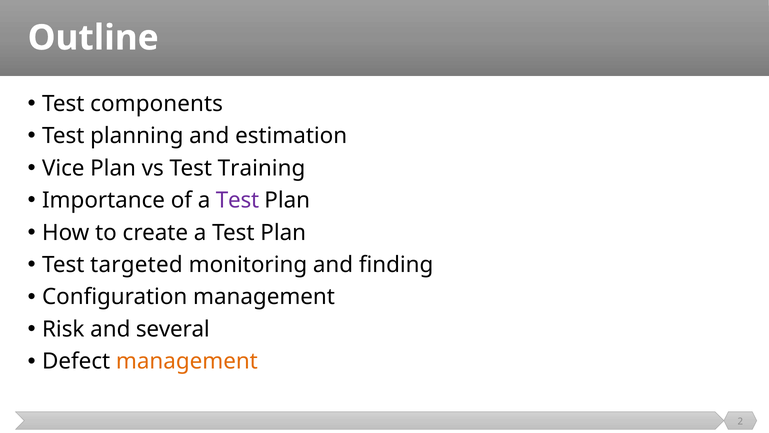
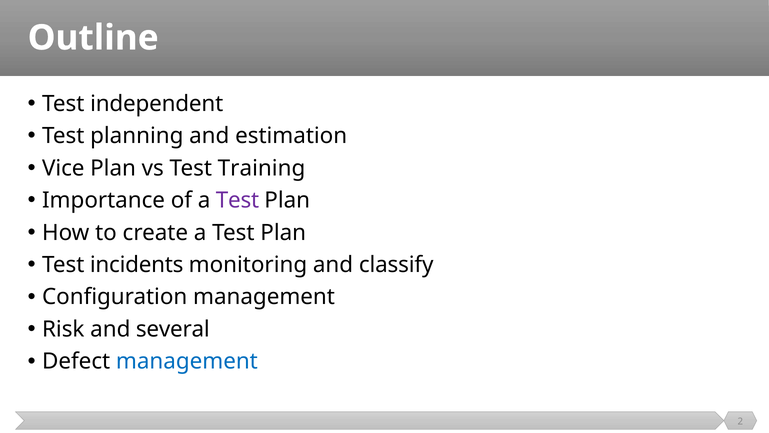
components: components -> independent (157, 104)
targeted: targeted -> incidents (137, 265)
finding: finding -> classify (396, 265)
management colour: orange -> blue (187, 361)
